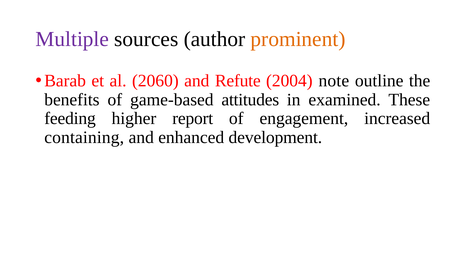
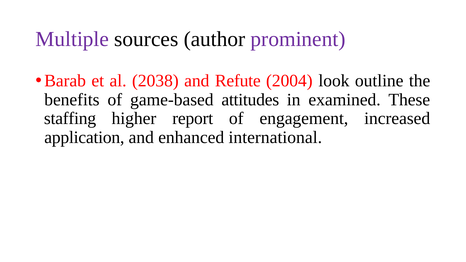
prominent colour: orange -> purple (298, 39)
2060: 2060 -> 2038 (155, 81)
note: note -> look (334, 81)
feeding: feeding -> staffing (70, 119)
containing: containing -> application (84, 137)
development: development -> international (275, 137)
